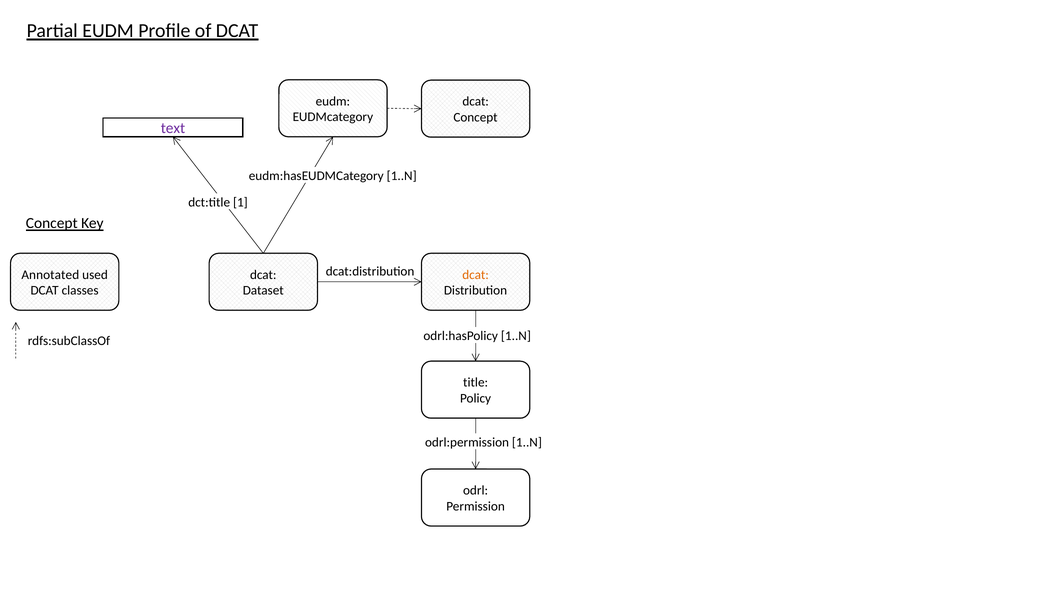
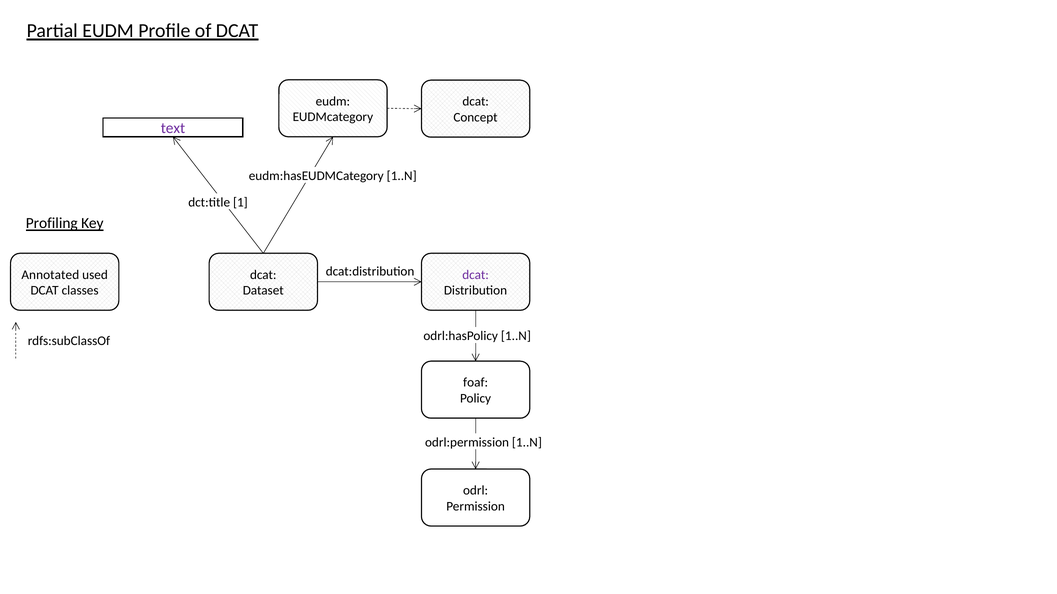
Concept: Concept -> Profiling (52, 224)
dcat colour: orange -> purple (476, 275)
title: title -> foaf (476, 383)
